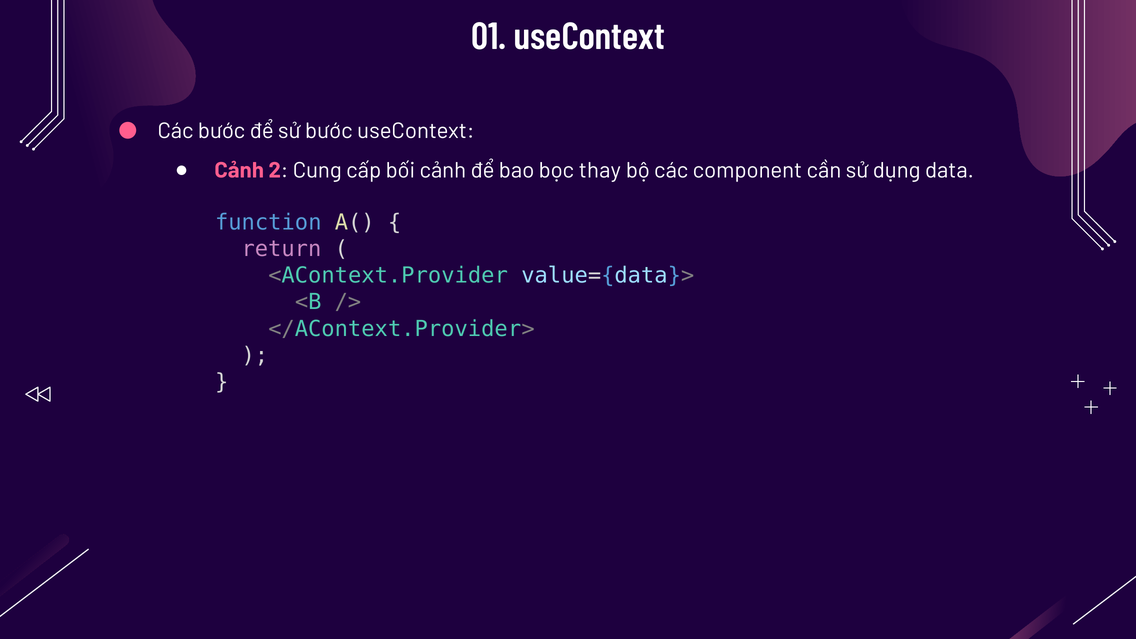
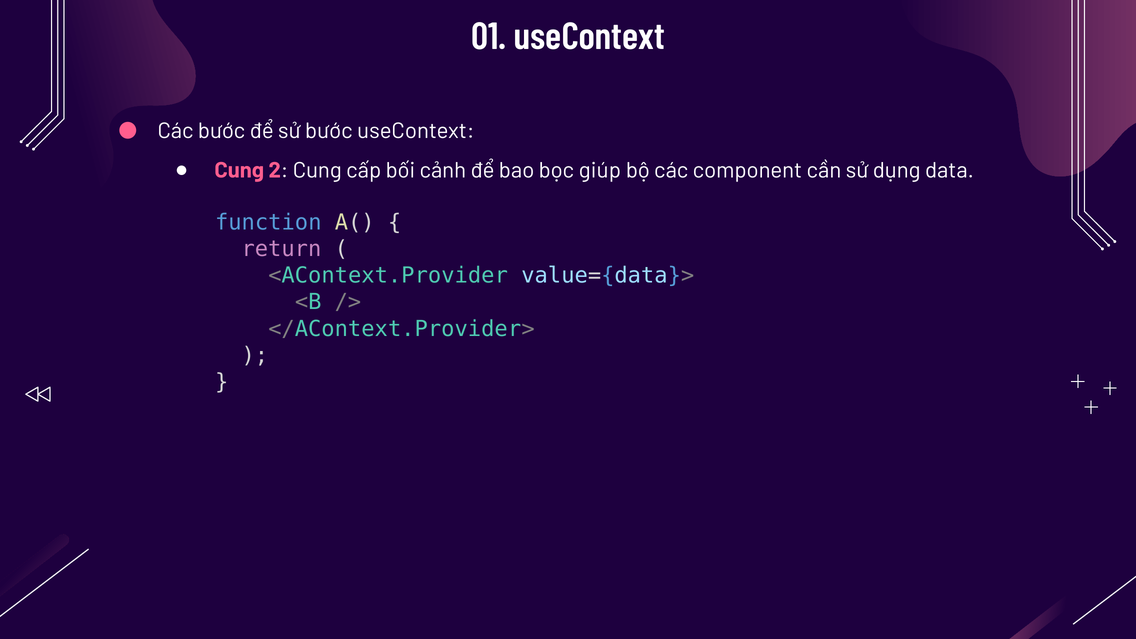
Cảnh: Cảnh -> Cung (239, 171)
thay: thay -> giúp (600, 171)
